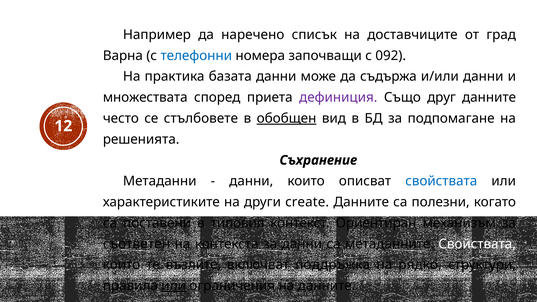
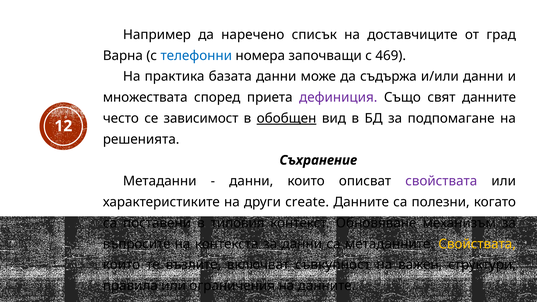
092: 092 -> 469 (391, 56)
друг: друг -> свят (441, 97)
стълбовете: стълбовете -> зависимост (201, 118)
свойствата colour: blue -> purple (441, 181)
Ориентиран: Ориентиран -> Обновяване (376, 223)
съответен: съответен -> въпросите (137, 244)
Свойствата colour: white -> yellow (477, 244)
поддръжка: поддръжка -> съвкупност (333, 265)
рядко: рядко -> важен (420, 265)
или underline: present -> none (174, 286)
